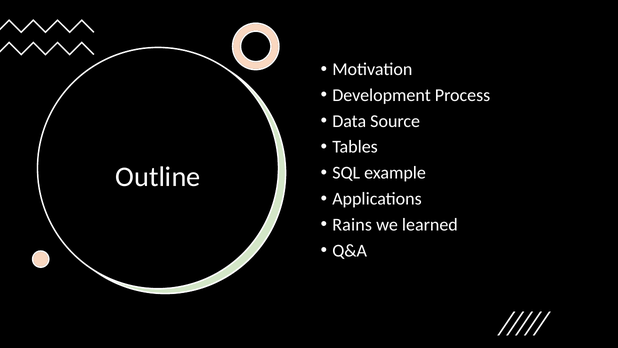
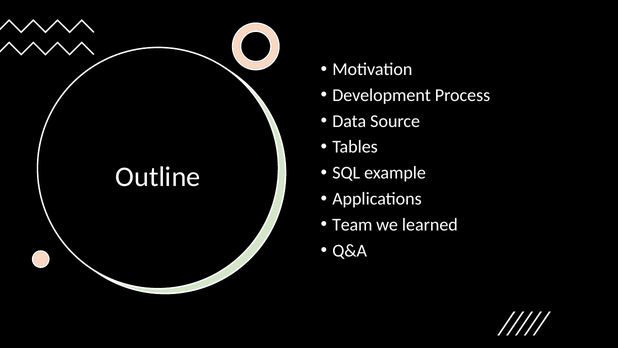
Rains: Rains -> Team (352, 224)
